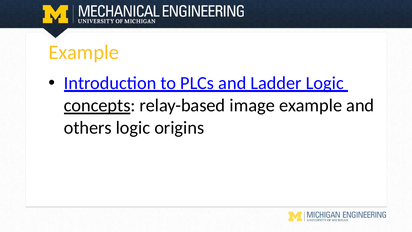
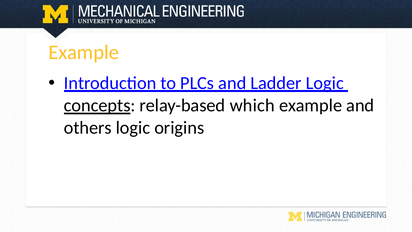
image: image -> which (252, 105)
